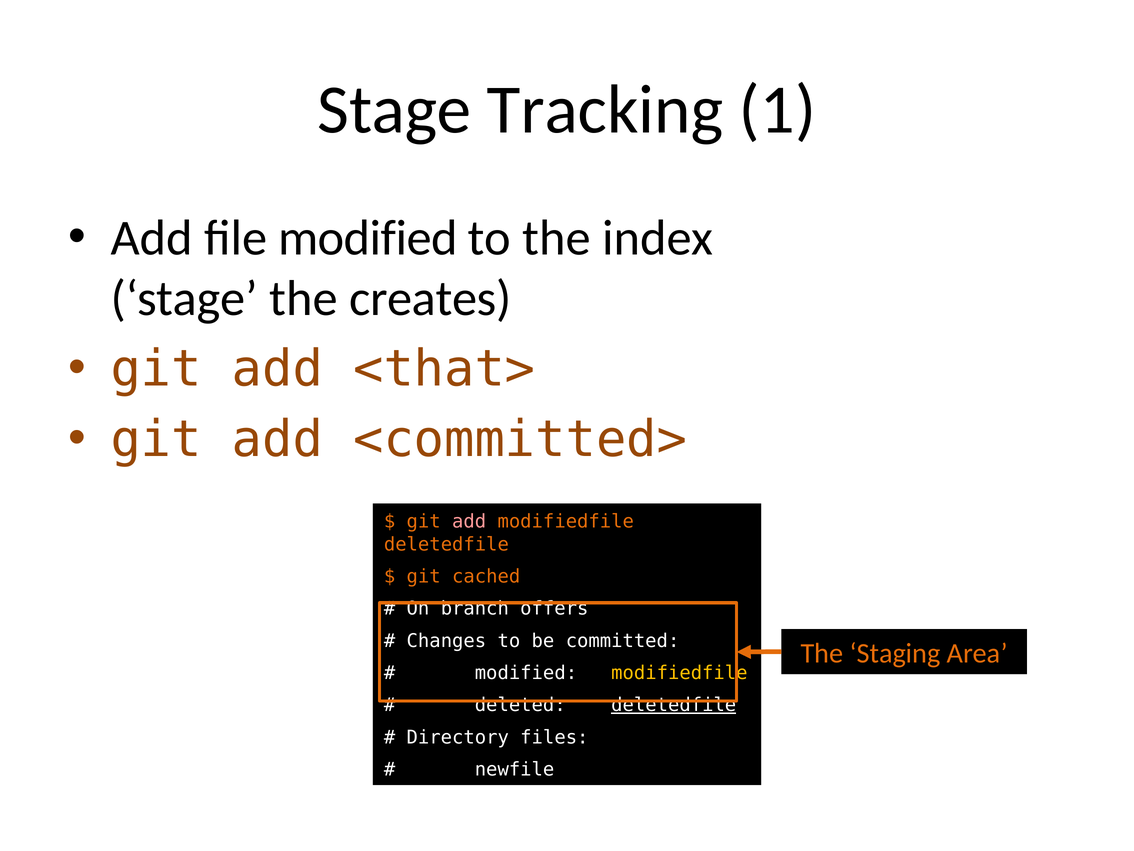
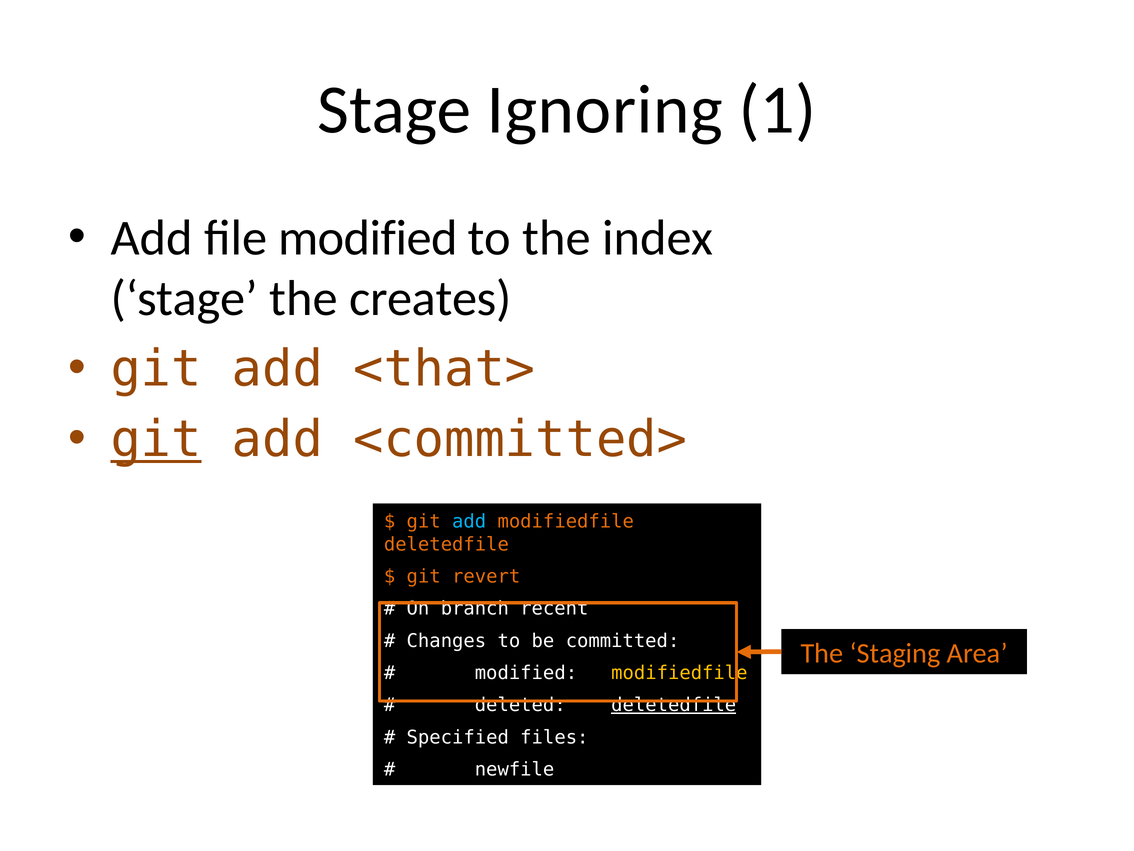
Tracking: Tracking -> Ignoring (605, 110)
git underline: none -> present (156, 440)
add colour: pink -> light blue (469, 521)
cached: cached -> revert (486, 576)
offers: offers -> recent (554, 608)
Directory: Directory -> Specified (458, 737)
